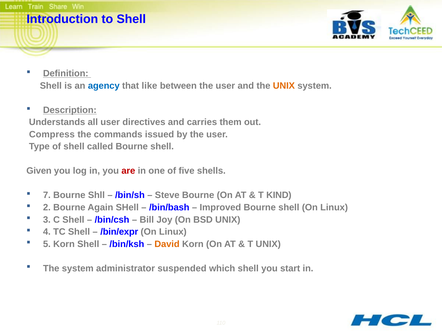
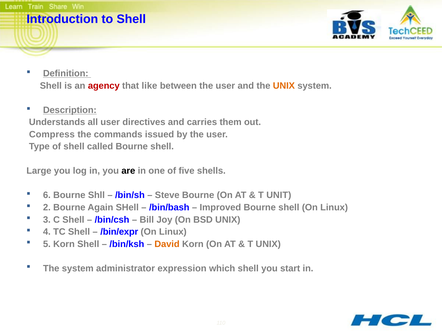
agency colour: blue -> red (104, 86)
Given: Given -> Large (39, 171)
are colour: red -> black (128, 171)
7: 7 -> 6 (47, 195)
KIND: KIND -> UNIT (279, 195)
suspended: suspended -> expression (182, 268)
